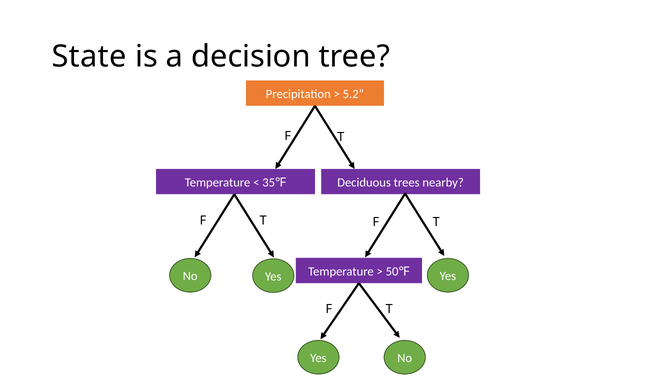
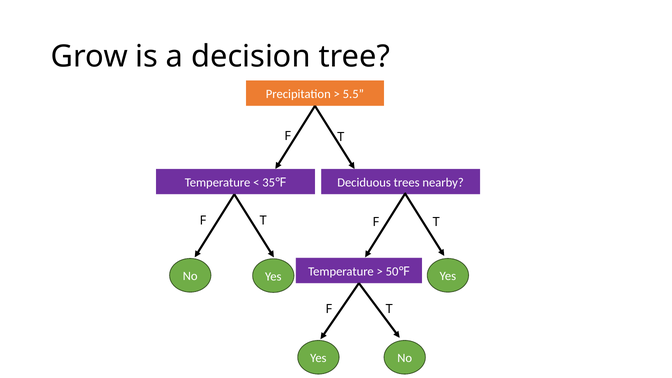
State: State -> Grow (89, 56)
5.2: 5.2 -> 5.5 (353, 94)
